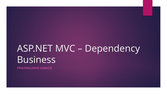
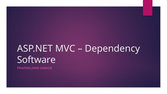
Business: Business -> Software (36, 60)
